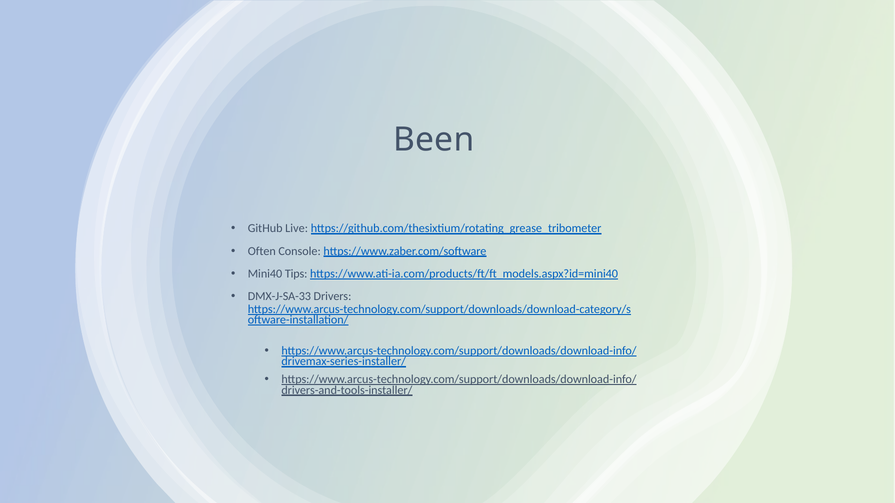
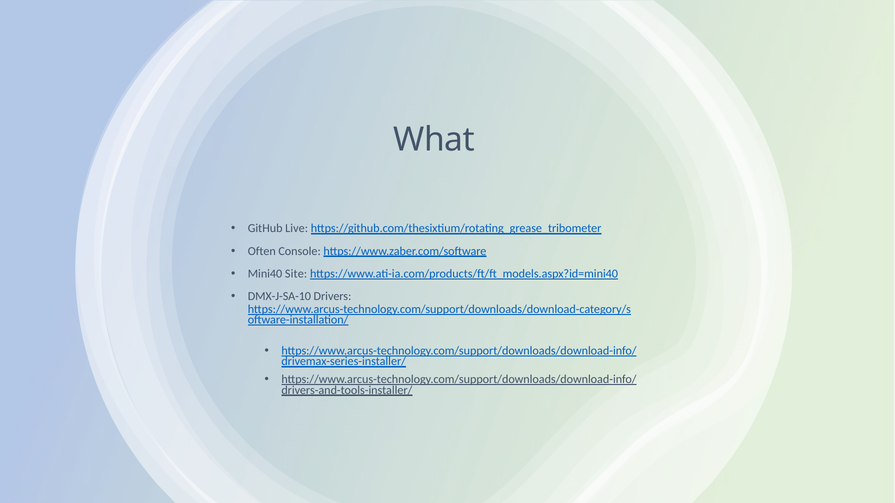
Been: Been -> What (434, 140)
Tips: Tips -> Site (296, 274)
DMX-J-SA-33: DMX-J-SA-33 -> DMX-J-SA-10 (279, 296)
